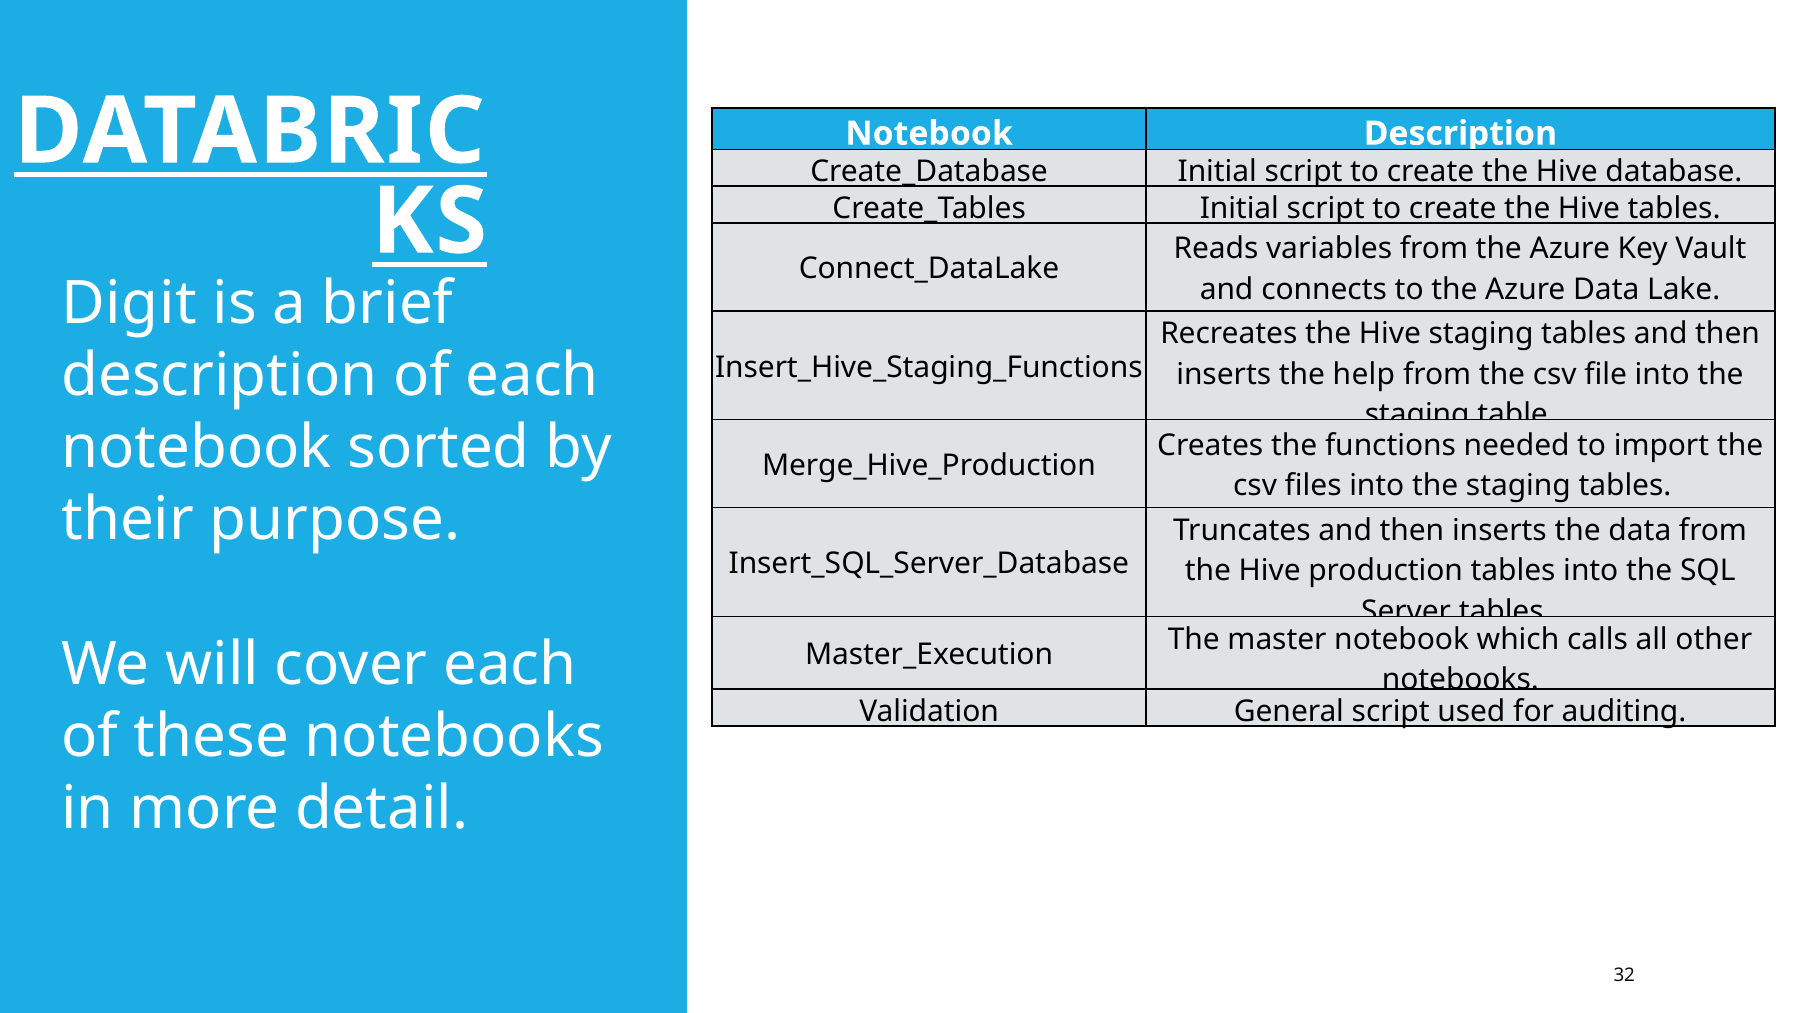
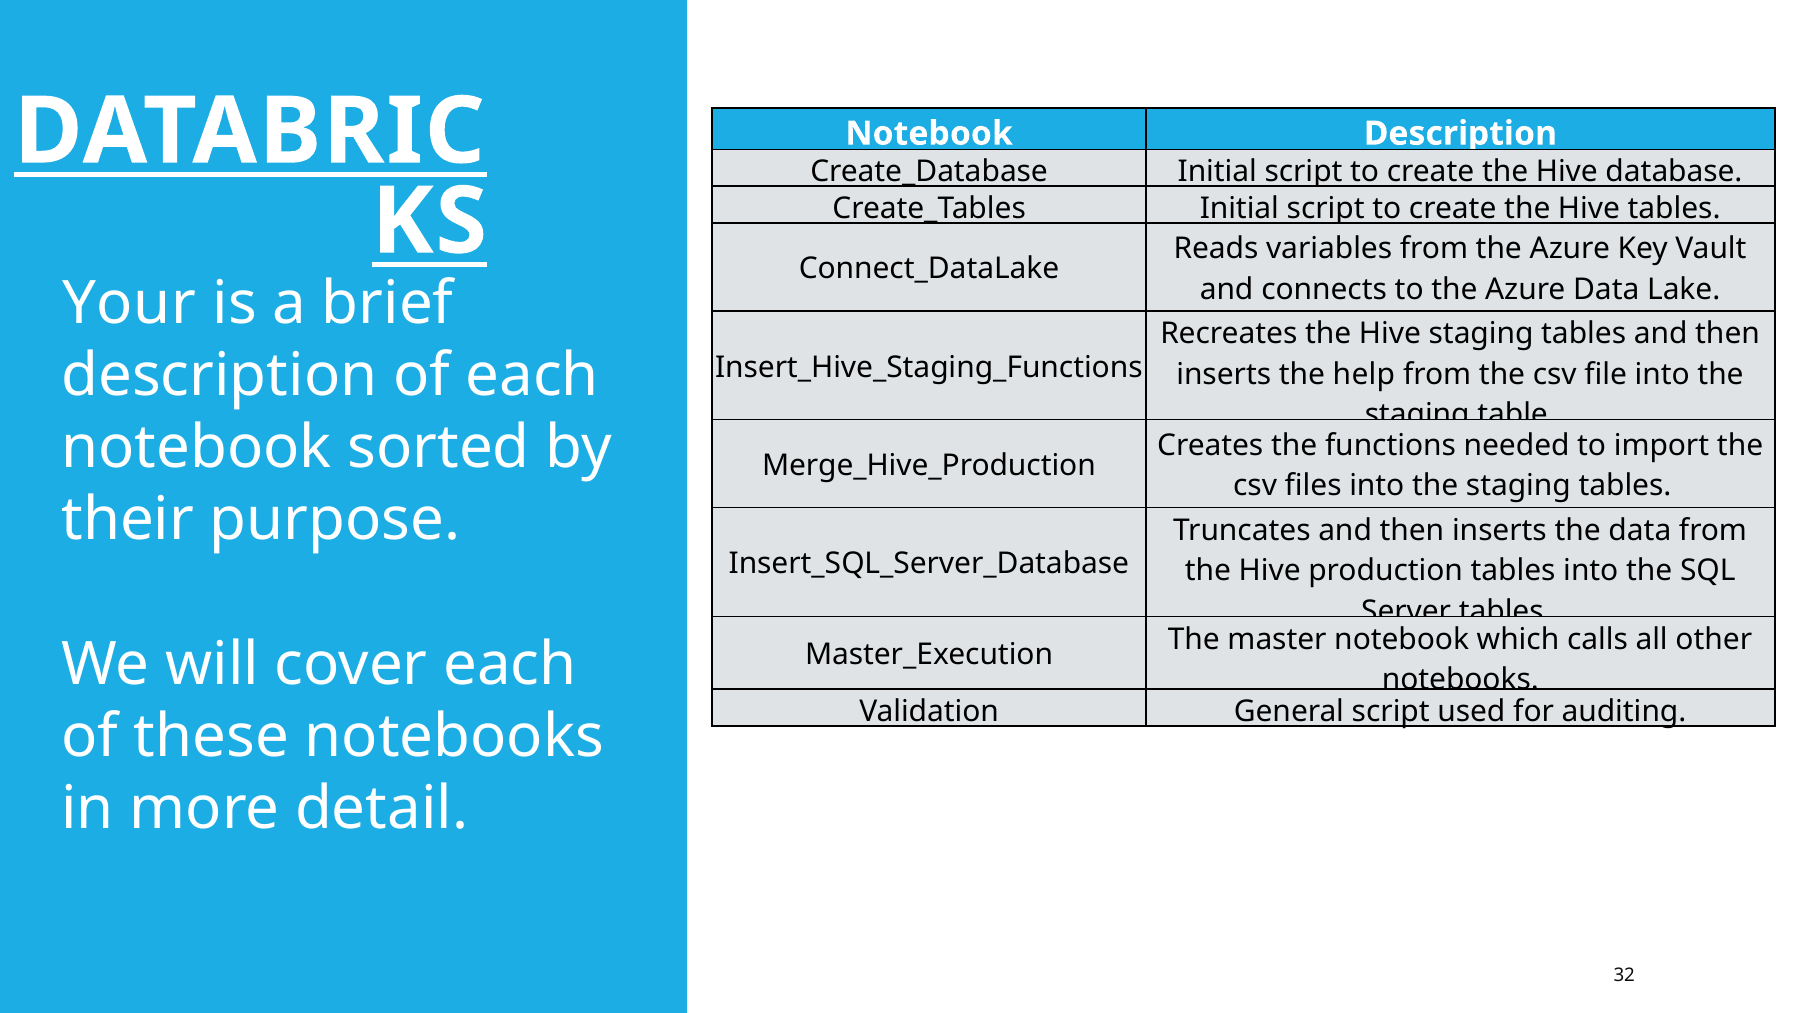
Digit: Digit -> Your (129, 304)
